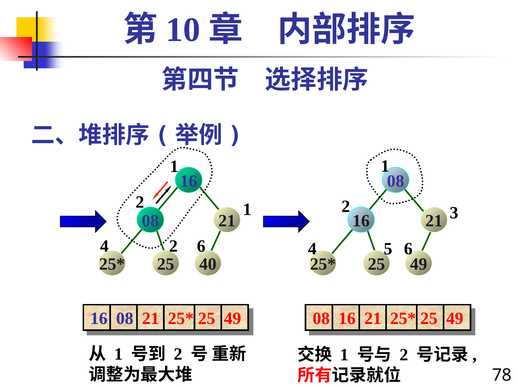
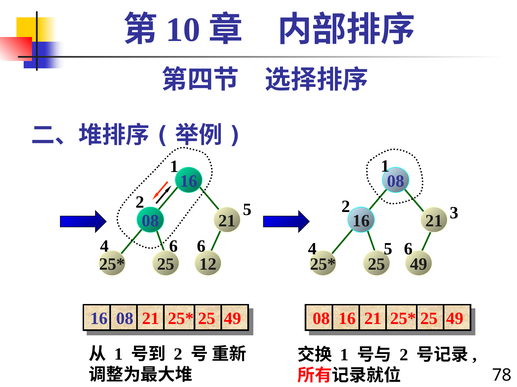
2 1: 1 -> 5 (247, 210)
2: 2 -> 6 (173, 247)
40: 40 -> 12 (208, 265)
